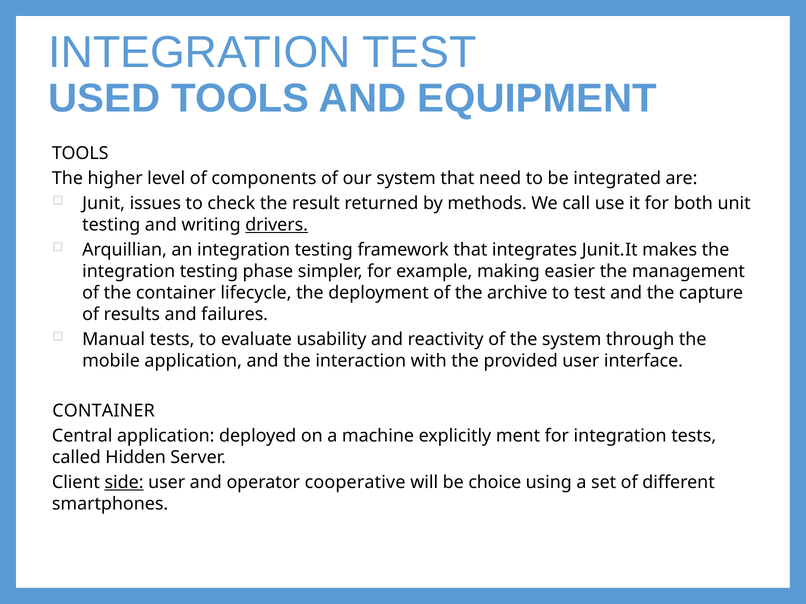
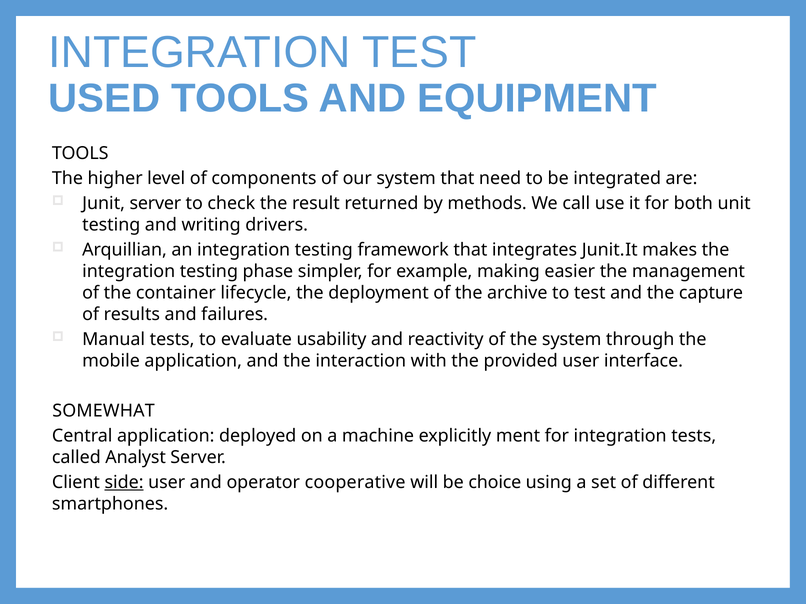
Junit issues: issues -> server (155, 203)
drivers underline: present -> none (277, 225)
CONTAINER: CONTAINER -> SOMEWHAT (104, 411)
Hidden: Hidden -> Analyst (136, 458)
